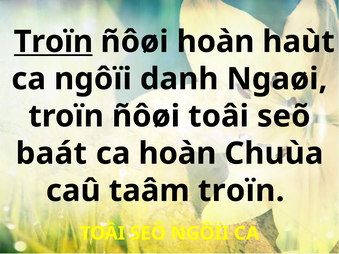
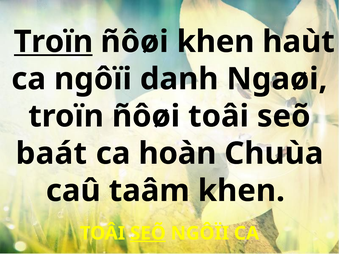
ñôøi hoàn: hoàn -> khen (216, 42)
taâm troïn: troïn -> khen (241, 191)
SEÕ underline: none -> present (148, 234)
